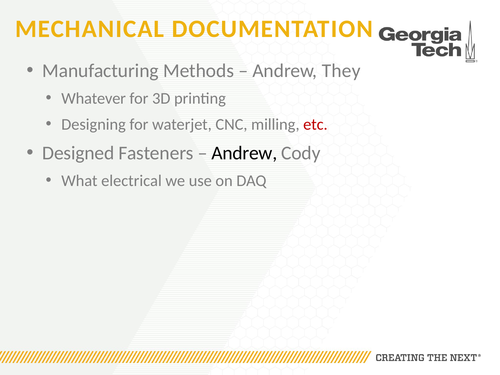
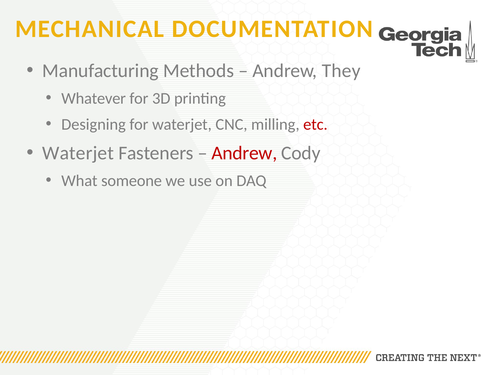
Designed: Designed -> Waterjet (78, 153)
Andrew colour: black -> red (244, 153)
electrical: electrical -> someone (132, 181)
